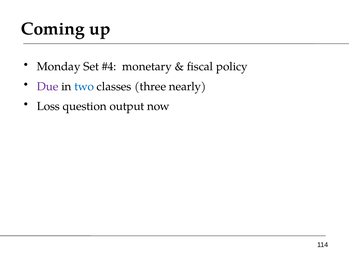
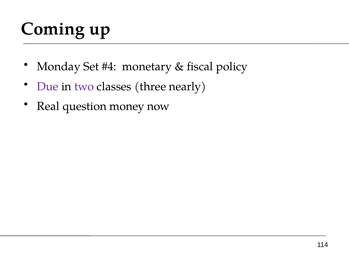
two colour: blue -> purple (84, 86)
Loss: Loss -> Real (48, 106)
output: output -> money (127, 106)
